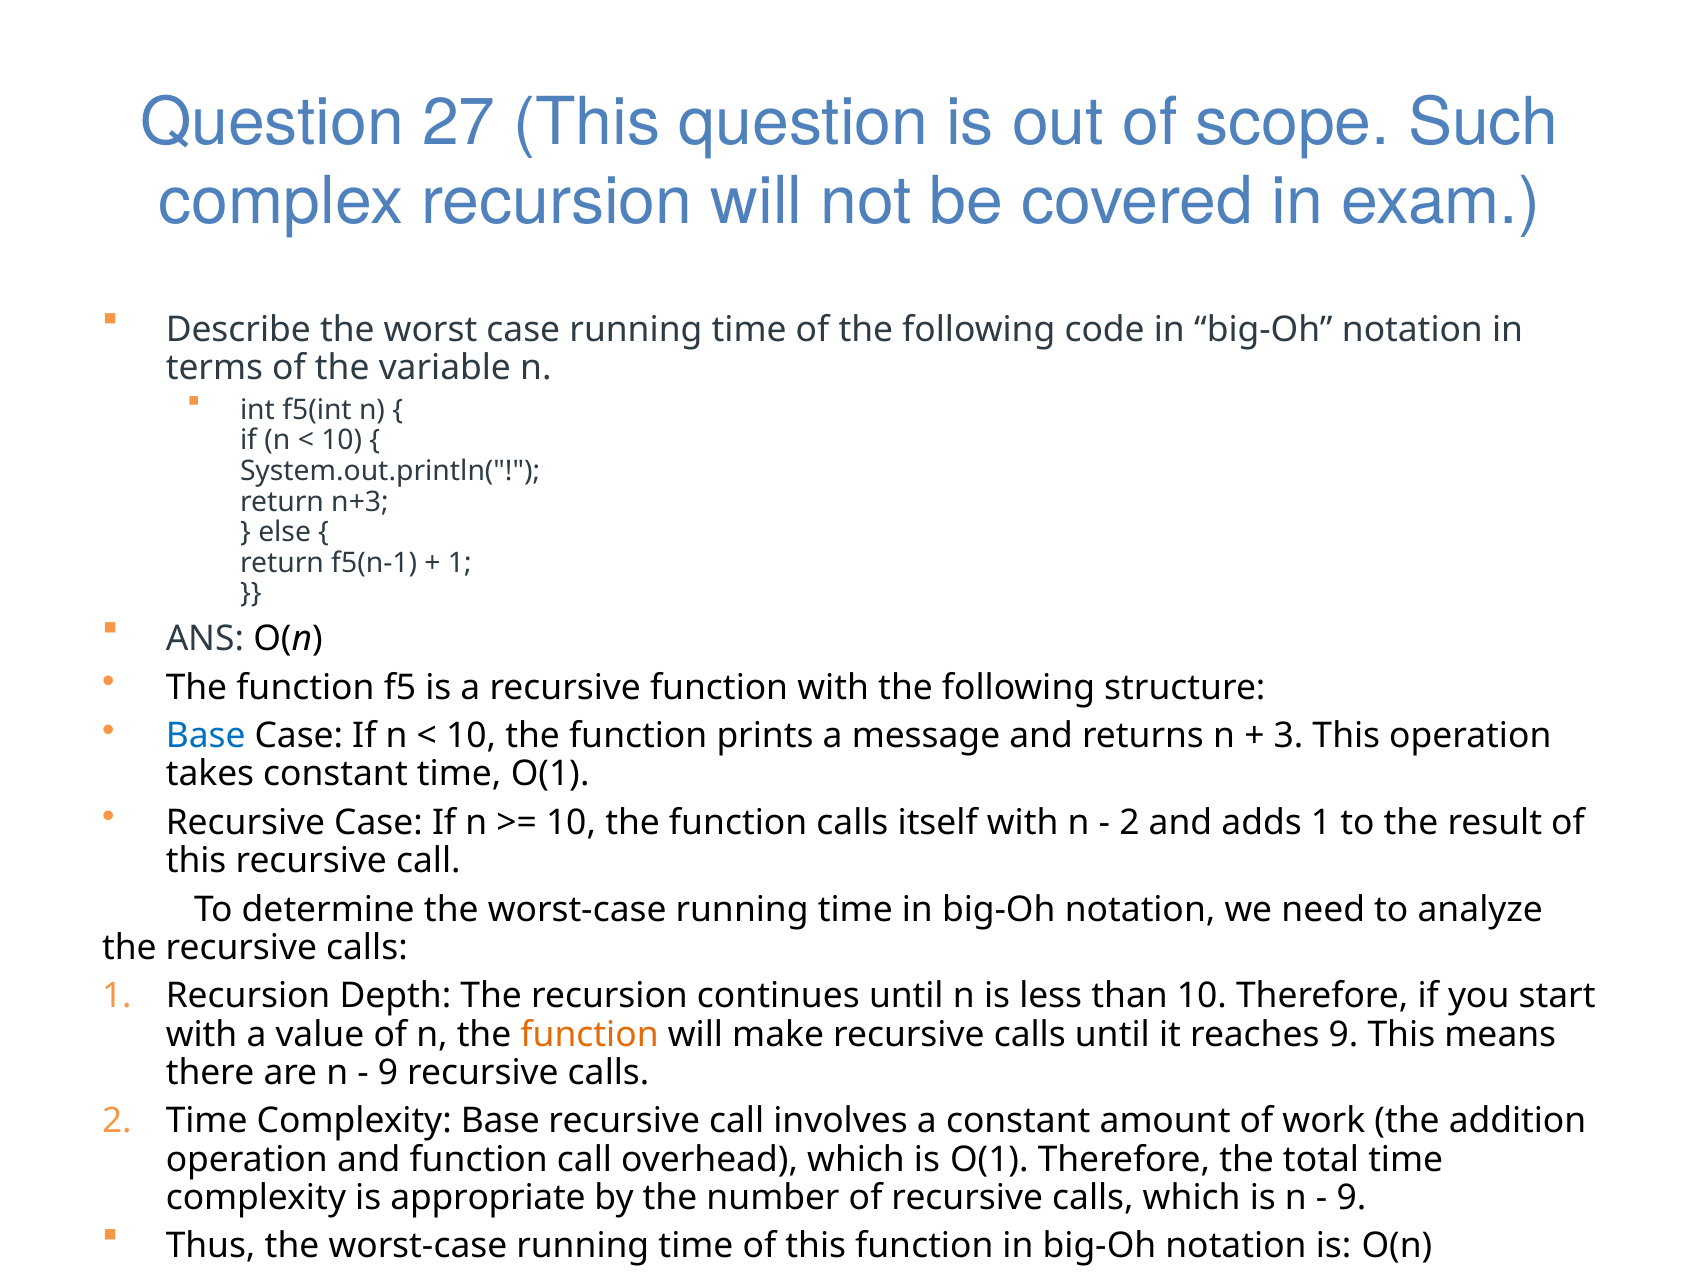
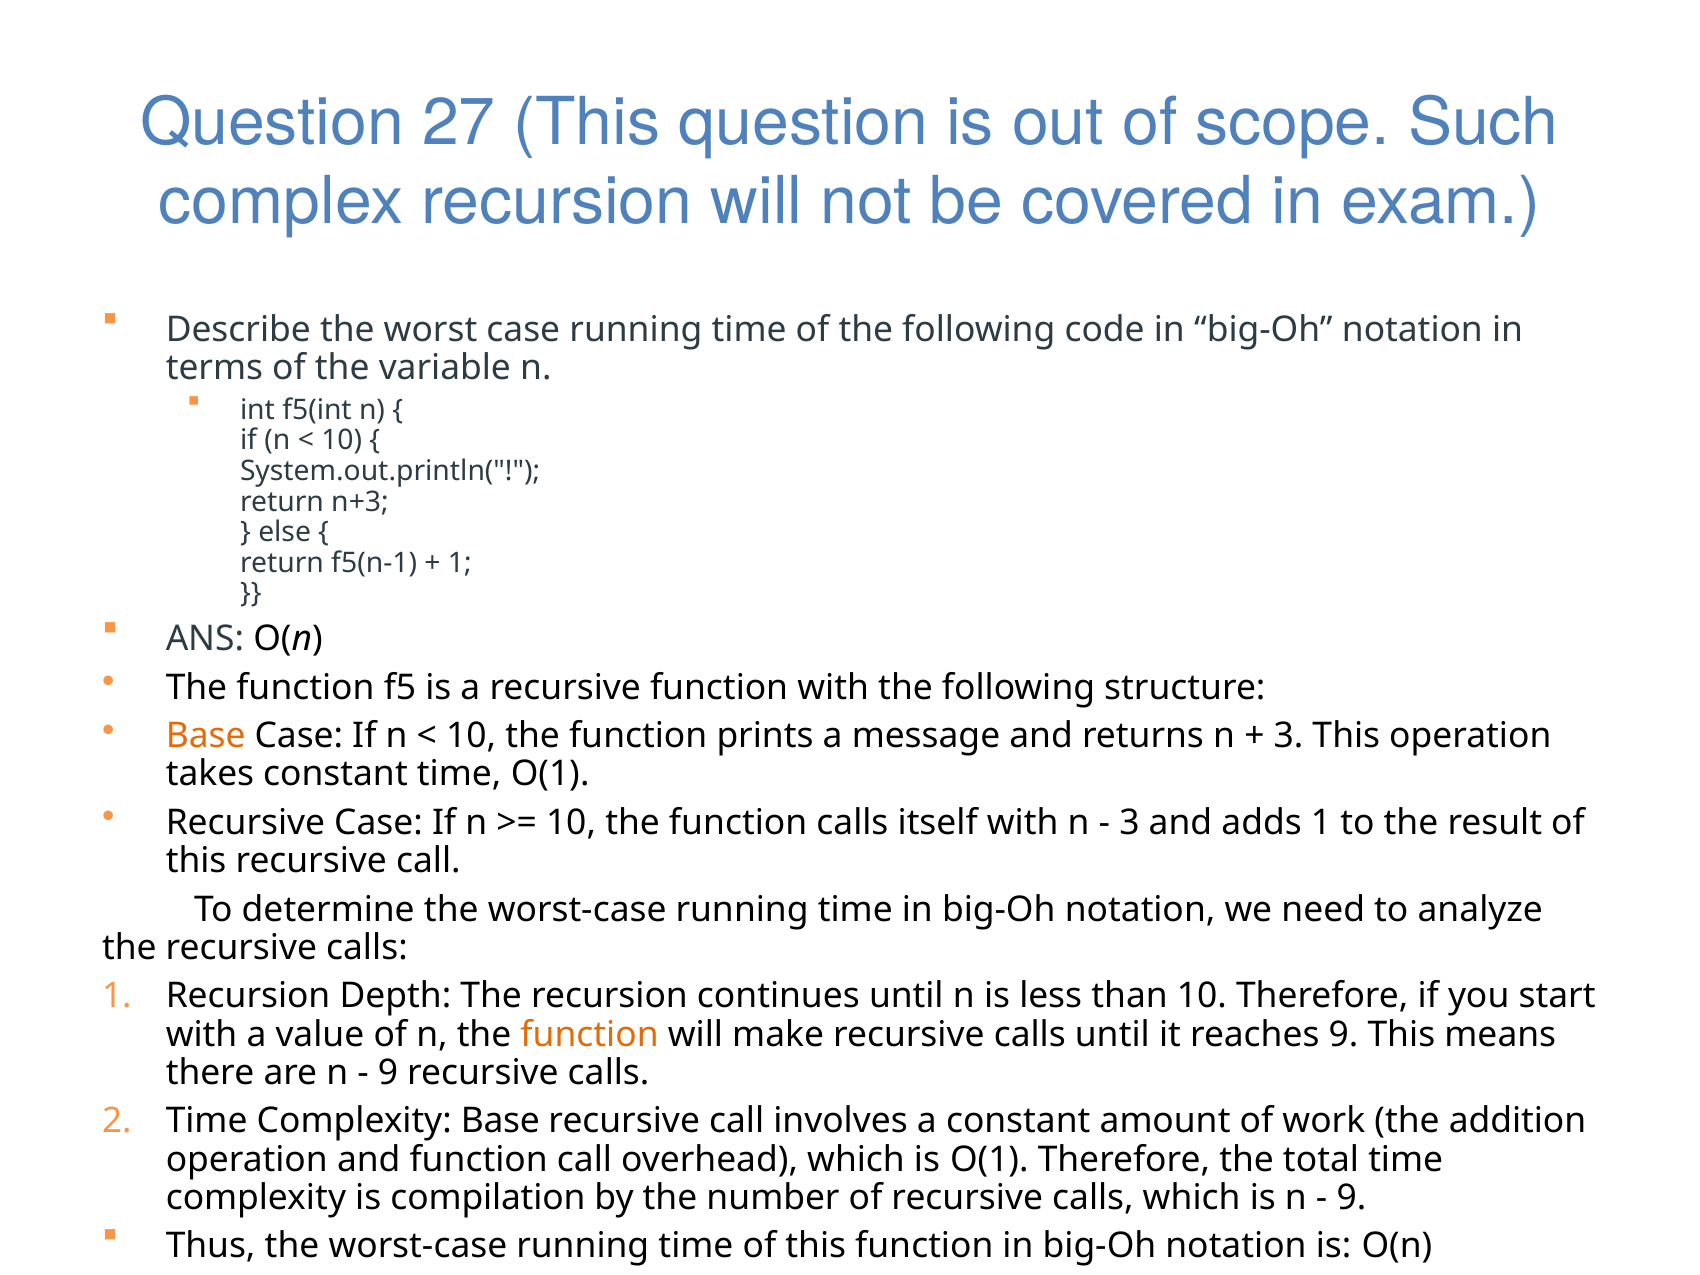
Base colour: blue -> orange (206, 736)
2: 2 -> 3 (1129, 823)
appropriate: appropriate -> compilation (488, 1198)
